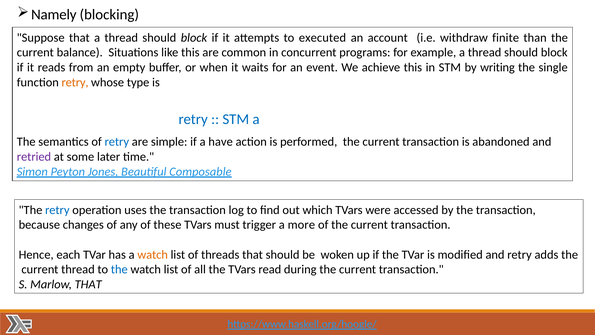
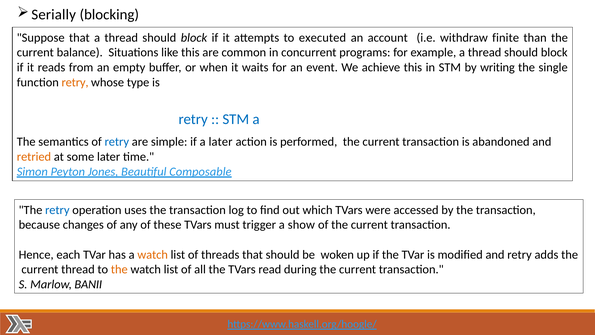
Namely: Namely -> Serially (54, 15)
a have: have -> later (221, 142)
retried colour: purple -> orange (34, 157)
more: more -> show (301, 225)
the colour: blue -> orange (119, 269)
Marlow THAT: THAT -> BANII (88, 284)
